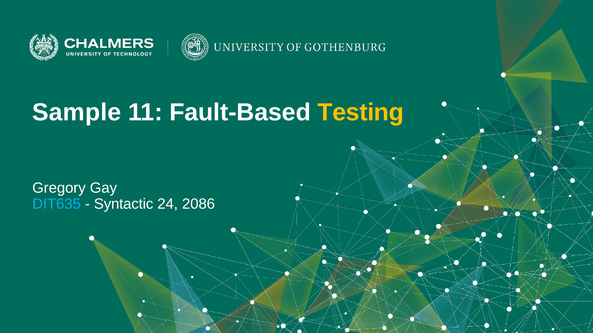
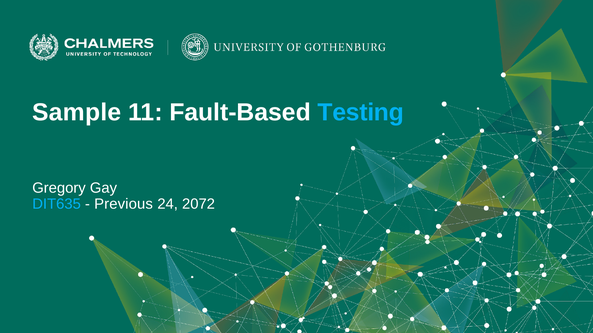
Testing colour: yellow -> light blue (361, 113)
Syntactic: Syntactic -> Previous (124, 204)
2086: 2086 -> 2072 (199, 204)
